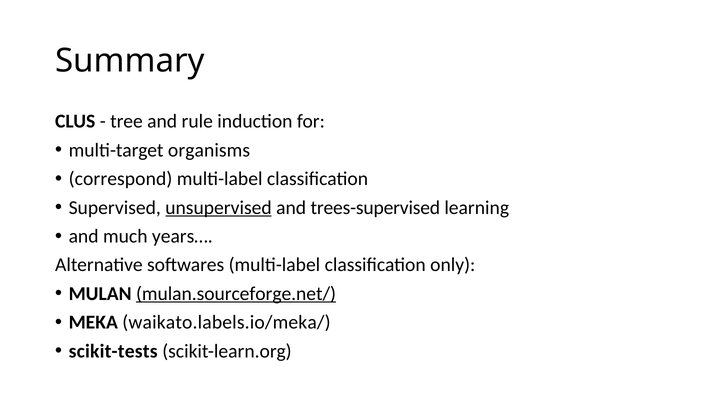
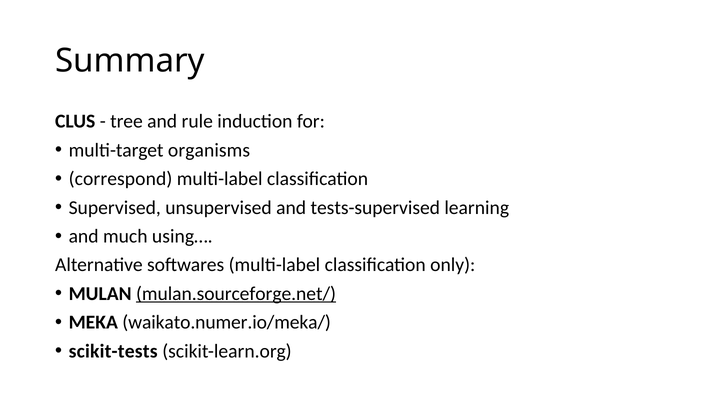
unsupervised underline: present -> none (218, 207)
trees-supervised: trees-supervised -> tests-supervised (375, 207)
years…: years… -> using… (182, 236)
waikato.labels.io/meka/: waikato.labels.io/meka/ -> waikato.numer.io/meka/ (227, 322)
